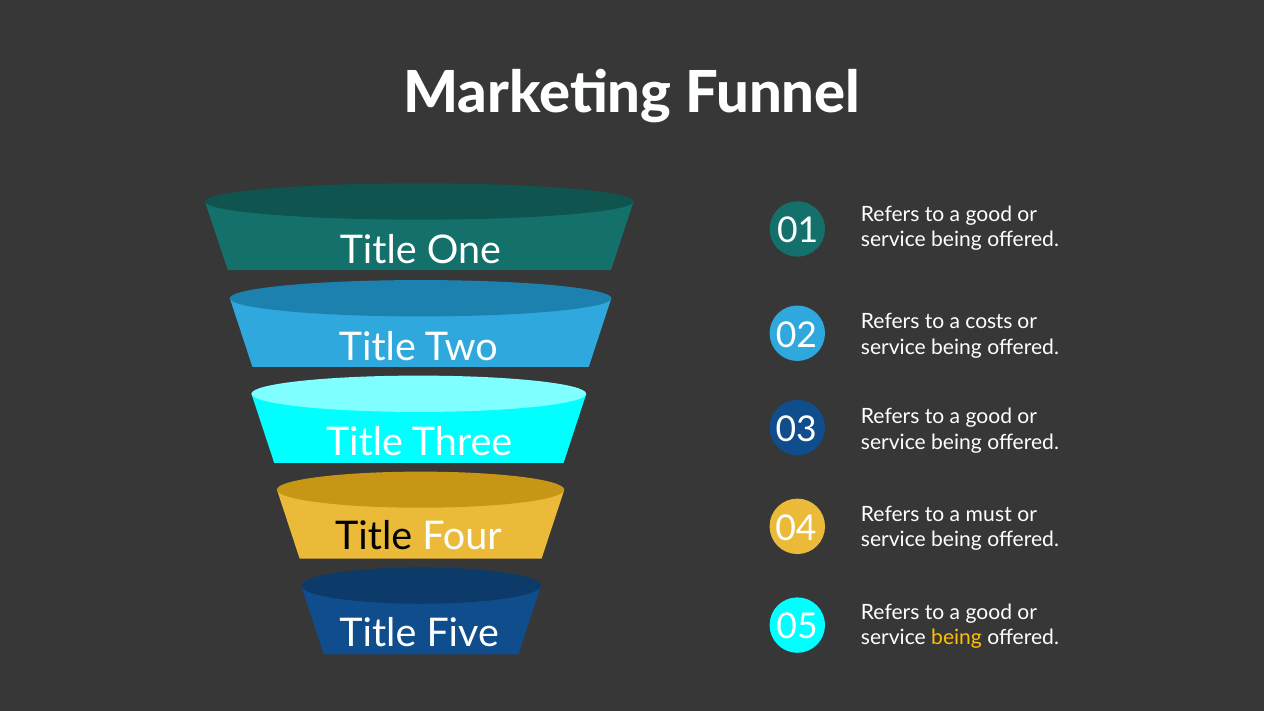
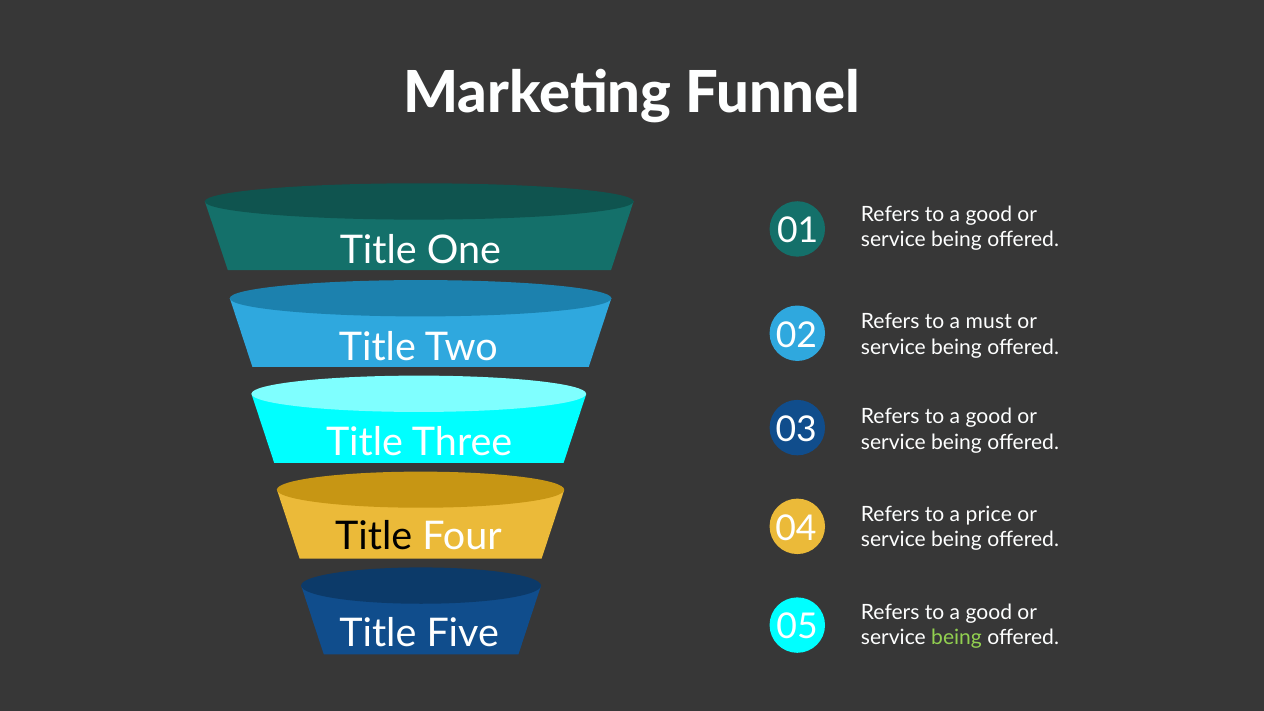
costs: costs -> must (989, 322)
must: must -> price (989, 515)
being colour: yellow -> light green (957, 638)
